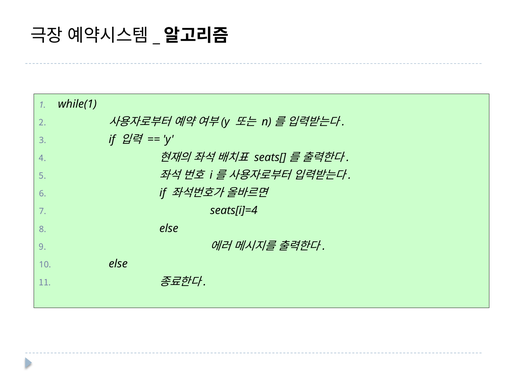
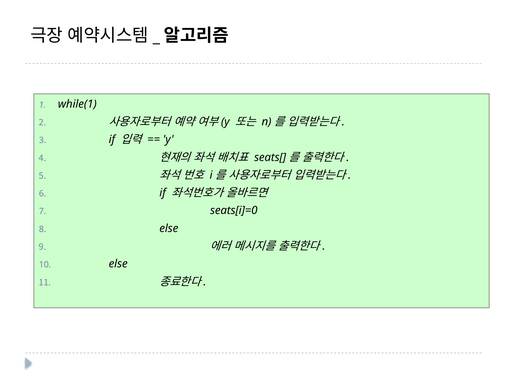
seats[i]=4: seats[i]=4 -> seats[i]=0 (234, 210)
